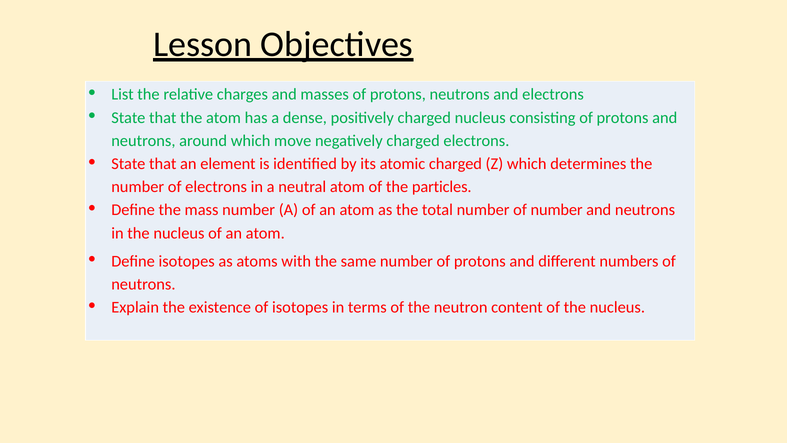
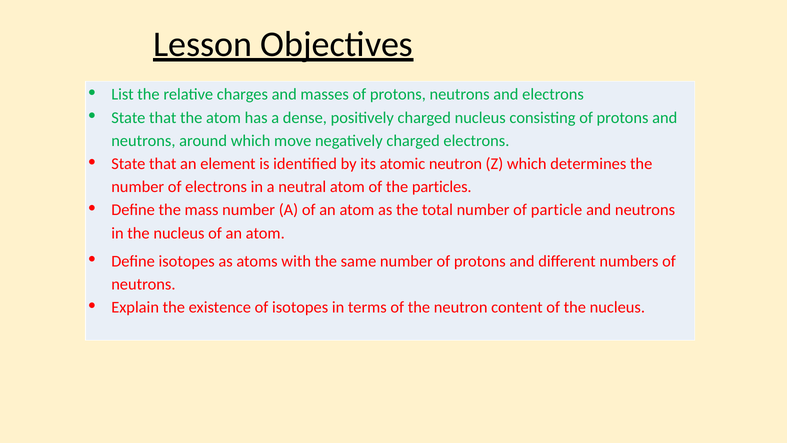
atomic charged: charged -> neutron (455, 164)
of number: number -> particle (556, 210)
